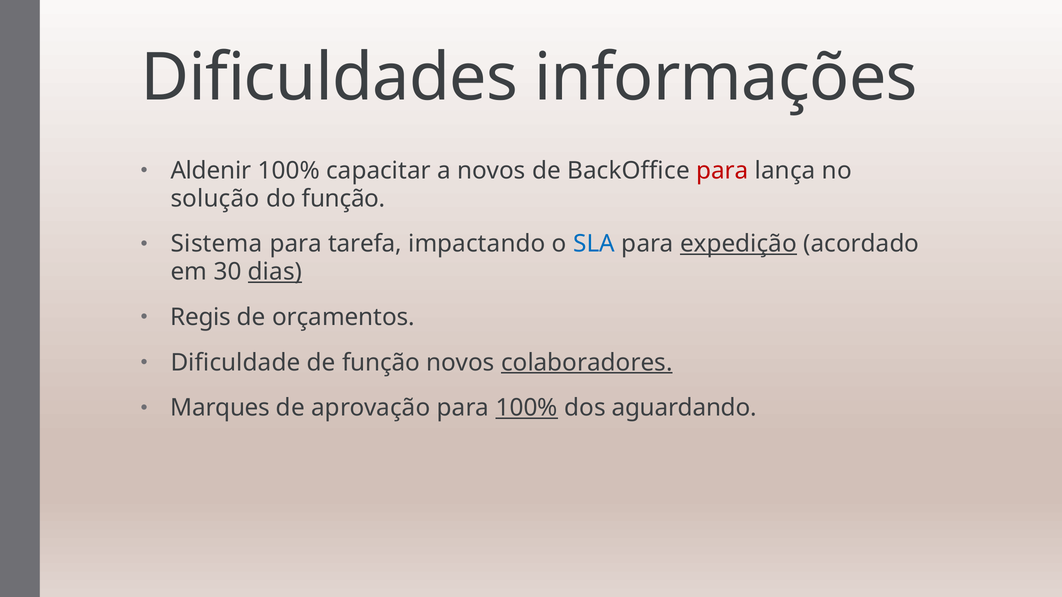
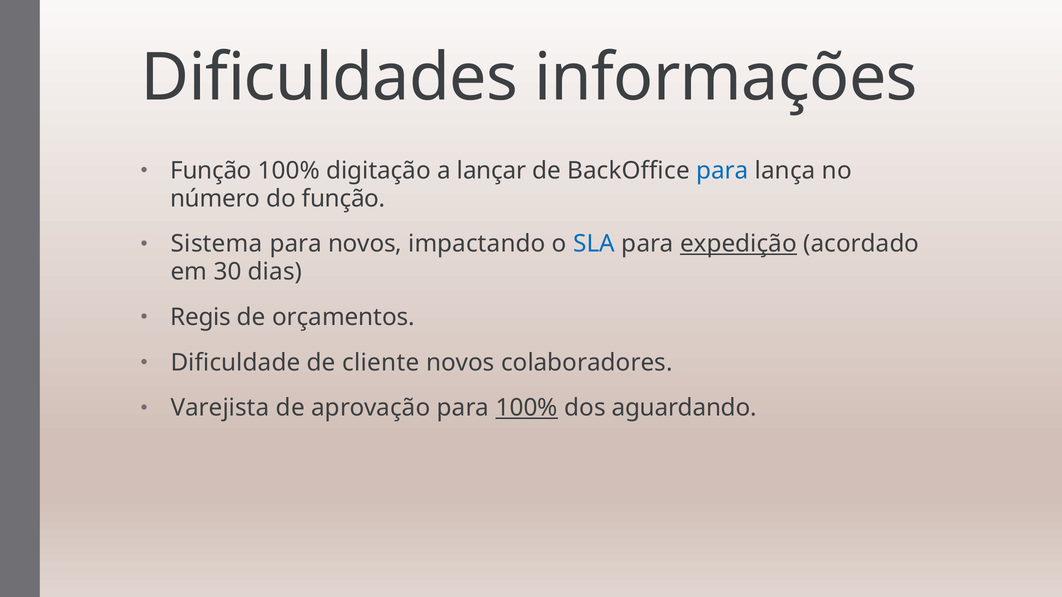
Aldenir: Aldenir -> Função (211, 171)
capacitar: capacitar -> digitação (379, 171)
a novos: novos -> lançar (492, 171)
para colour: red -> blue (722, 171)
solução: solução -> número (215, 199)
para tarefa: tarefa -> novos (365, 244)
dias underline: present -> none (275, 272)
de função: função -> cliente (381, 363)
colaboradores underline: present -> none (587, 363)
Marques: Marques -> Varejista (220, 408)
